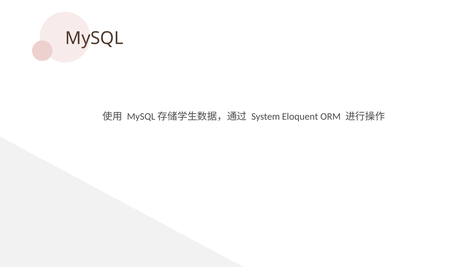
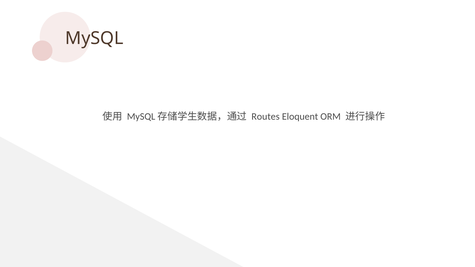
System: System -> Routes (266, 117)
